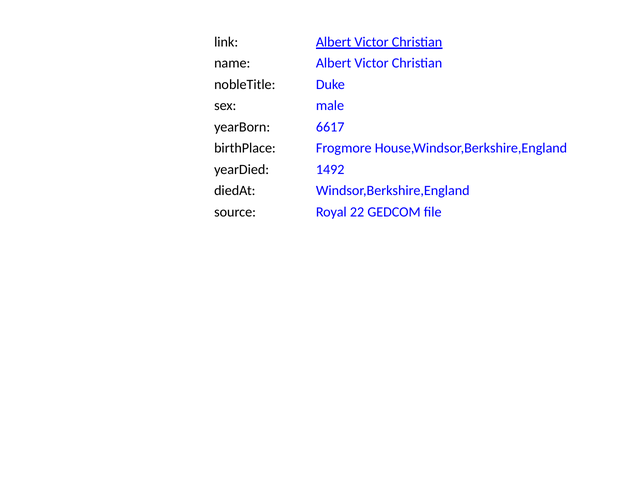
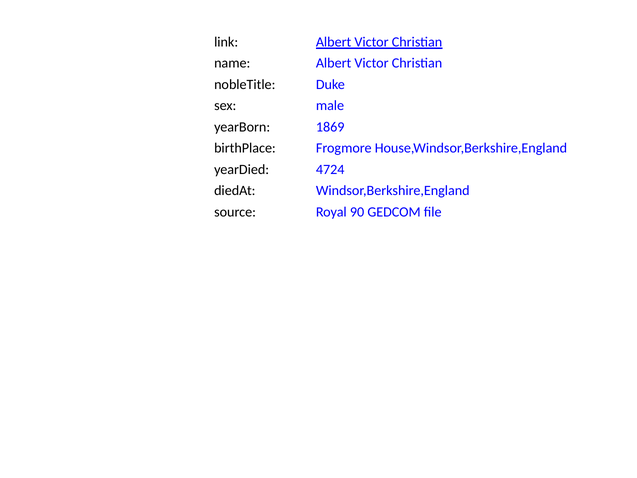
6617: 6617 -> 1869 (330, 127)
1492: 1492 -> 4724 (330, 169)
22: 22 -> 90 (357, 212)
